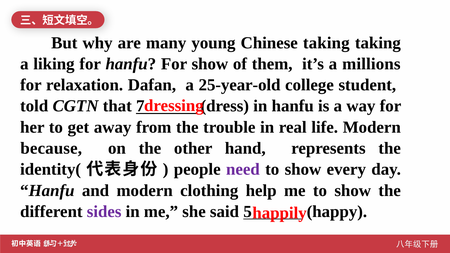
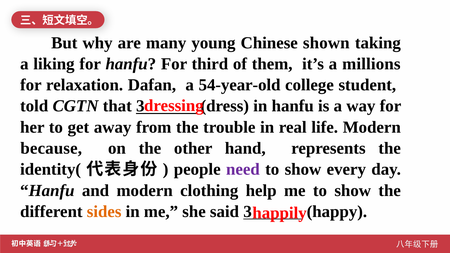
Chinese taking: taking -> shown (326, 43)
For show: show -> third (210, 64)
25-year-old: 25-year-old -> 54-year-old (240, 85)
that 7: 7 -> 3 (140, 106)
sides colour: purple -> orange (104, 212)
said 5: 5 -> 3 (248, 212)
